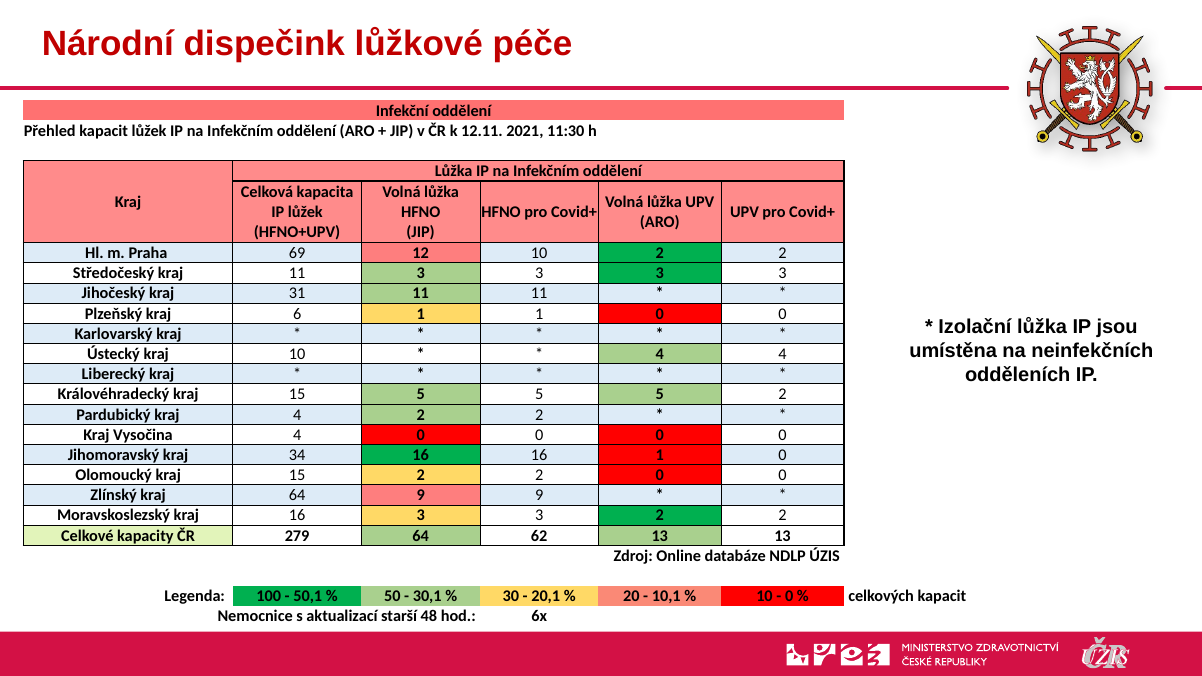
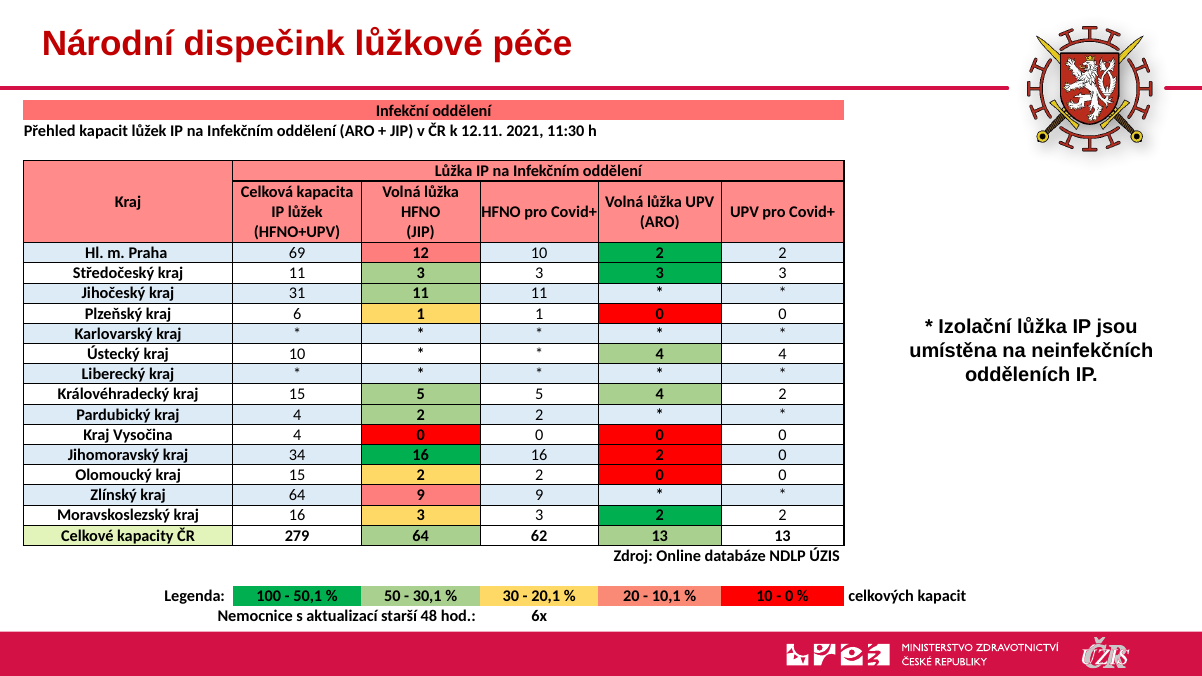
5 5 5: 5 -> 4 (660, 395)
16 1: 1 -> 2 (660, 455)
